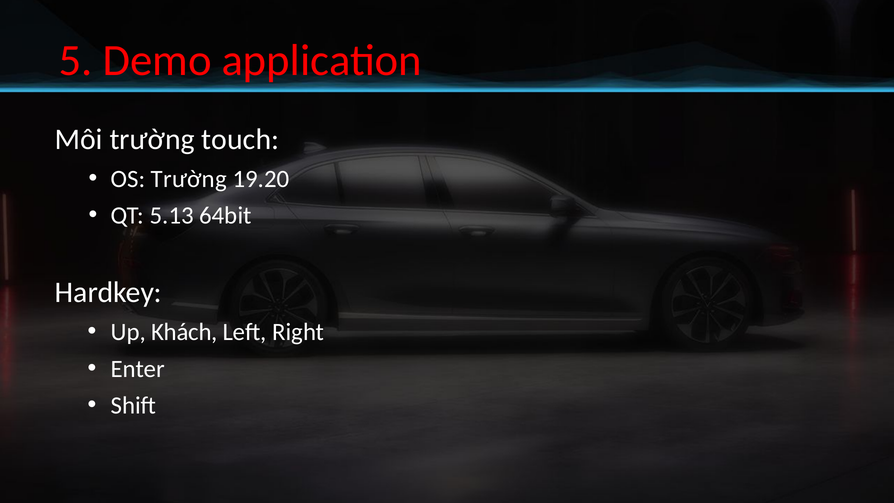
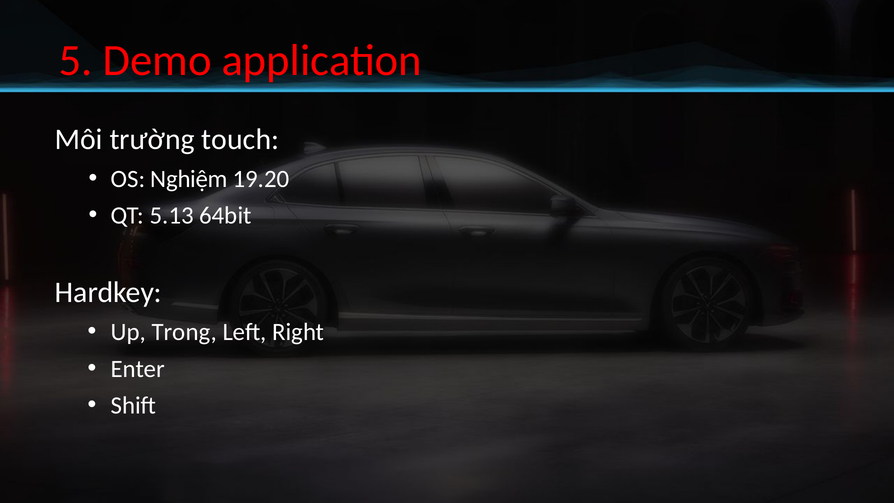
OS Trường: Trường -> Nghiệm (189, 179)
Khách: Khách -> Trong (184, 332)
